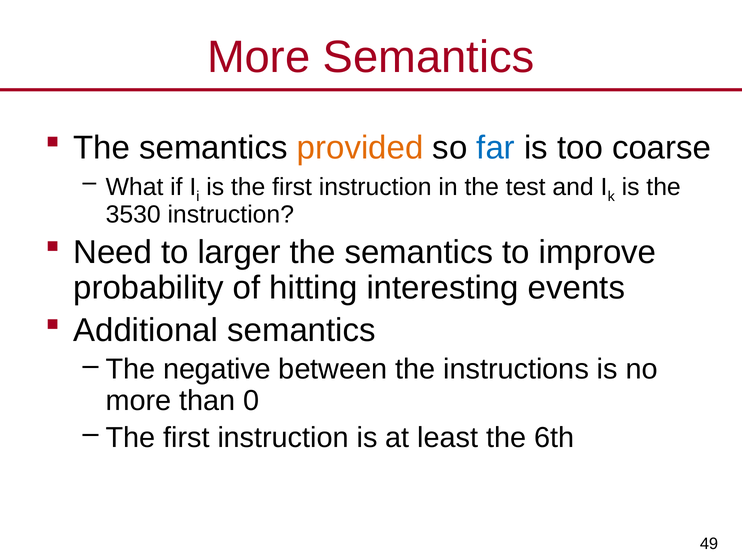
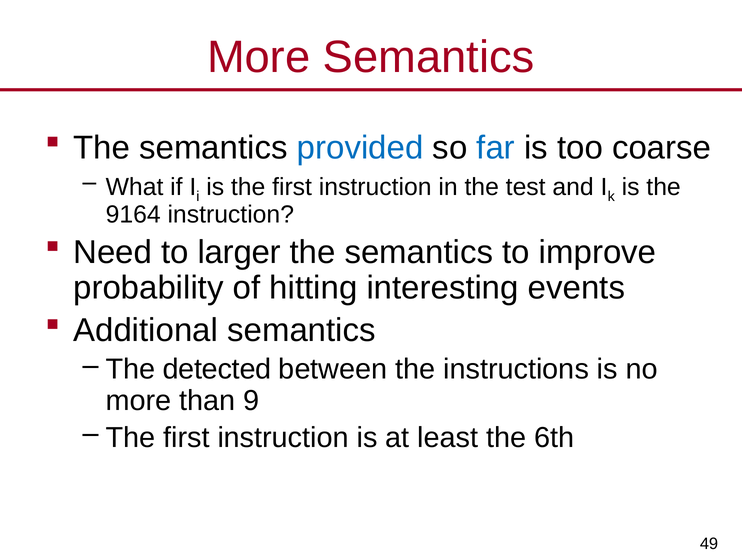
provided colour: orange -> blue (360, 148)
3530: 3530 -> 9164 (133, 214)
negative: negative -> detected (217, 369)
0: 0 -> 9 (251, 400)
